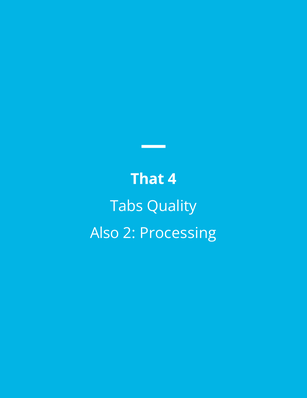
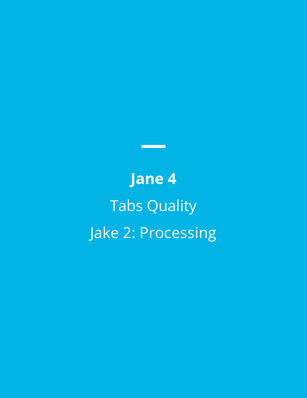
That: That -> Jane (147, 179)
Also: Also -> Jake (105, 233)
